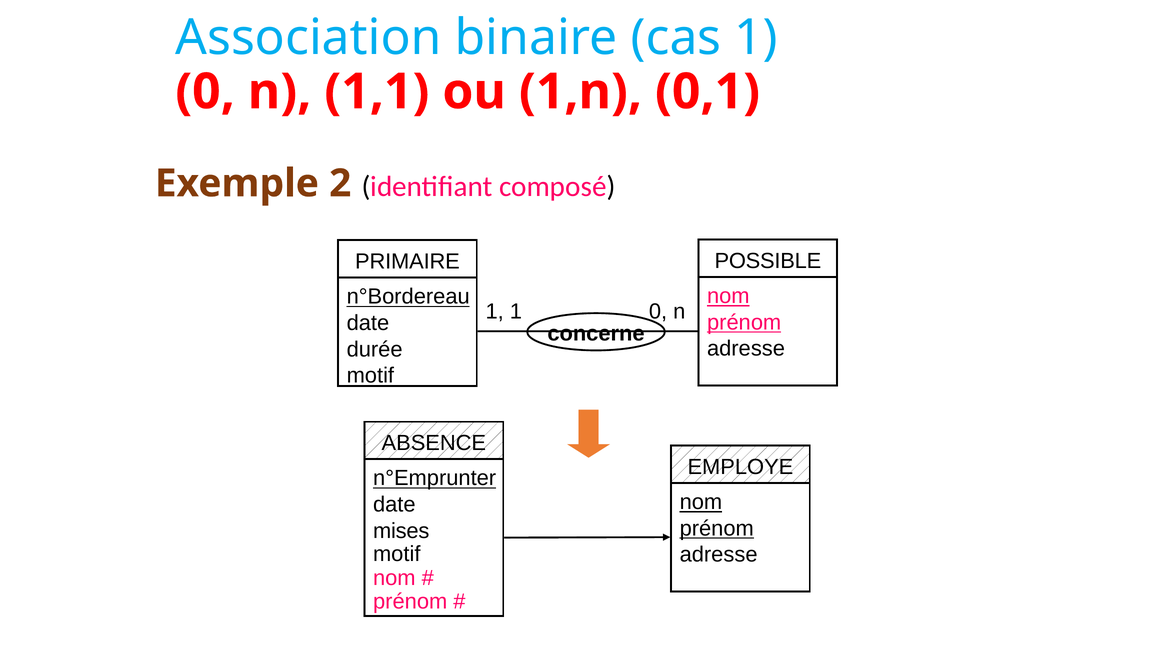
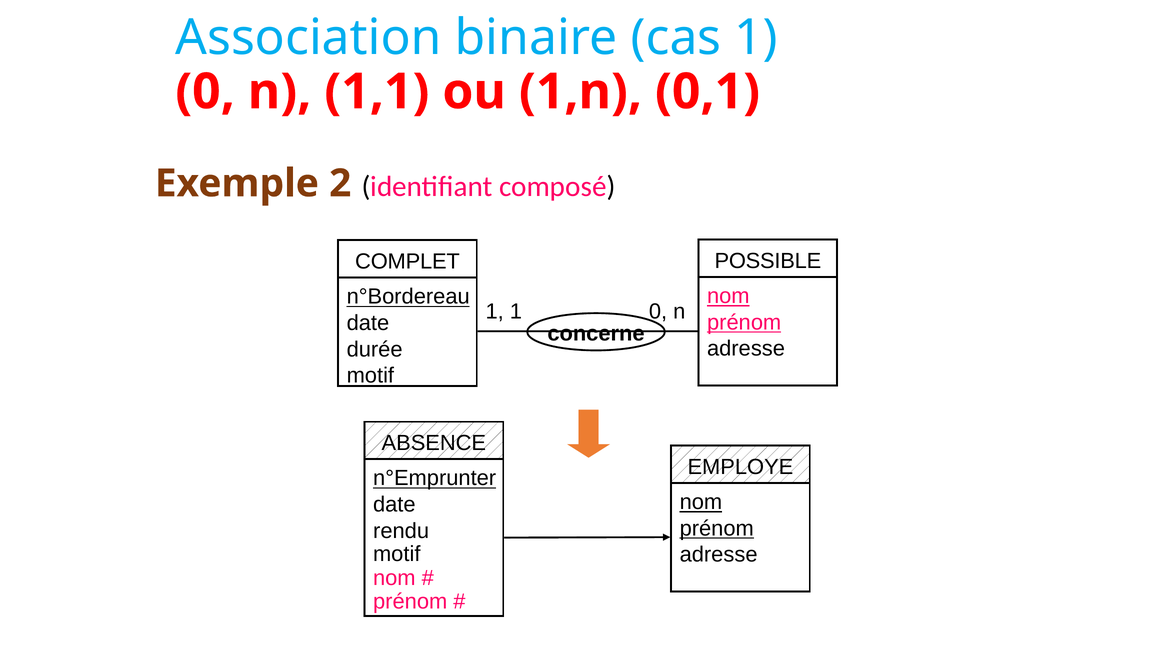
PRIMAIRE: PRIMAIRE -> COMPLET (407, 262)
mises: mises -> rendu (401, 531)
